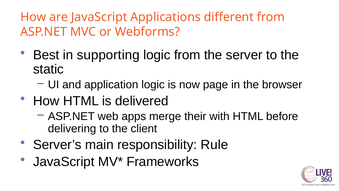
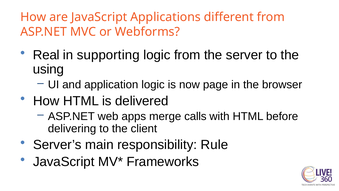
Best: Best -> Real (46, 55)
static: static -> using (48, 69)
their: their -> calls (195, 116)
